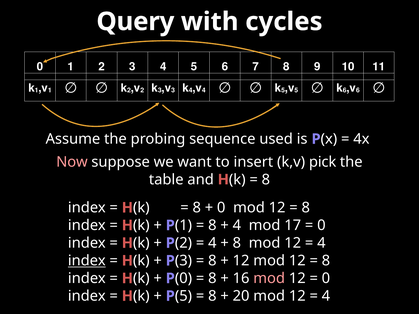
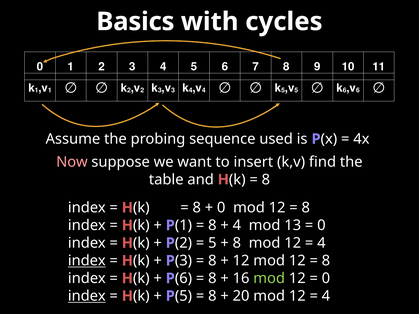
Query: Query -> Basics (135, 22)
pick: pick -> find (323, 162)
17: 17 -> 13 (293, 226)
4: 4 -> 5 (212, 243)
0: 0 -> 6 (183, 279)
mod colour: pink -> light green (269, 279)
index underline: none -> present (87, 296)
